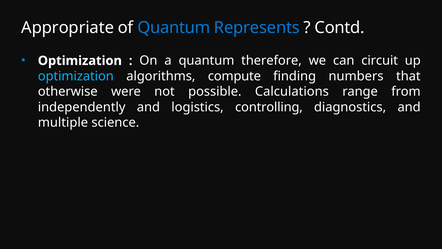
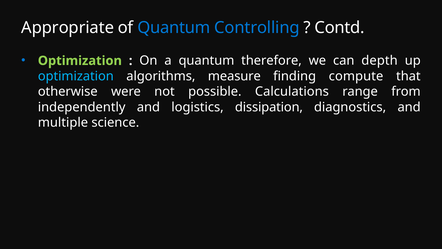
Represents: Represents -> Controlling (257, 28)
Optimization colour: white -> light green (80, 61)
circuit: circuit -> depth (380, 61)
compute: compute -> measure (234, 76)
numbers: numbers -> compute (356, 76)
controlling: controlling -> dissipation (269, 107)
